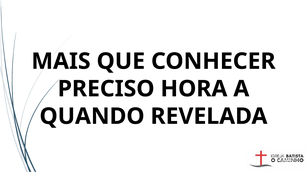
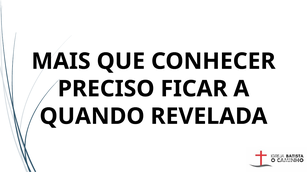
HORA: HORA -> FICAR (194, 89)
